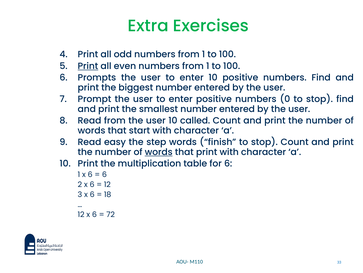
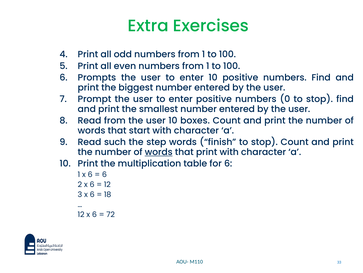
Print underline: present -> none (88, 66)
called: called -> boxes (195, 121)
easy: easy -> such (115, 142)
